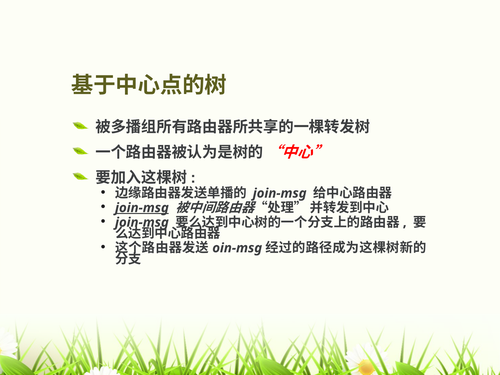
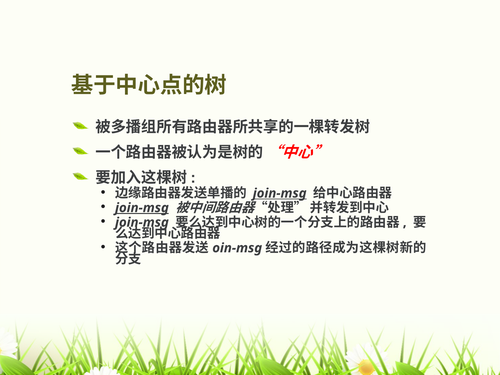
join-msg underline: none -> present (280, 193)
